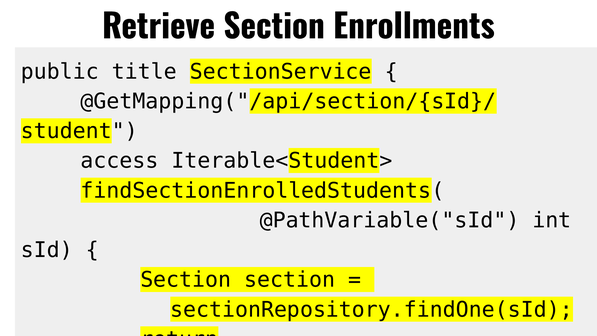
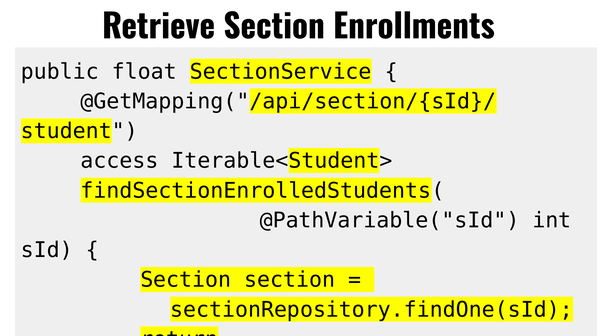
title: title -> float (144, 72)
